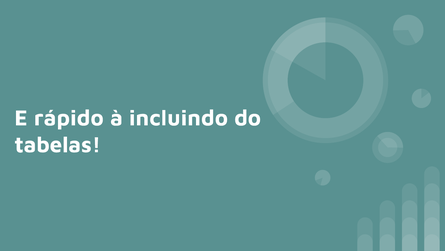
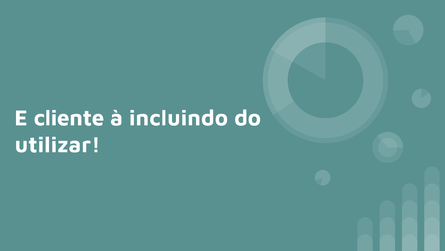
rápido: rápido -> cliente (69, 118)
tabelas: tabelas -> utilizar (58, 144)
